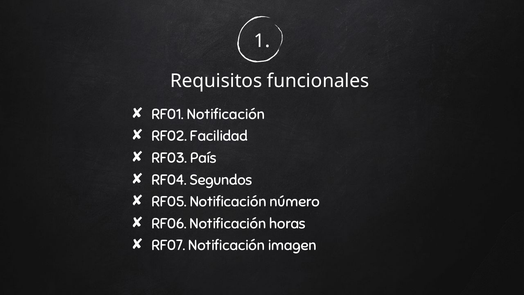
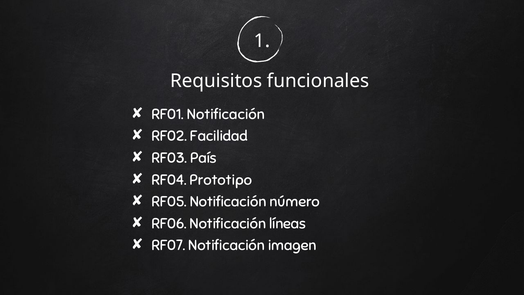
Segundos: Segundos -> Prototipo (221, 180)
horas: horas -> líneas (287, 223)
